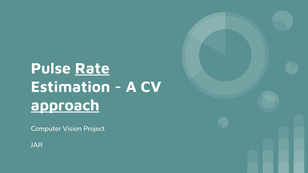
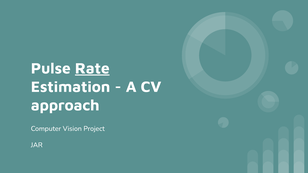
approach underline: present -> none (65, 105)
